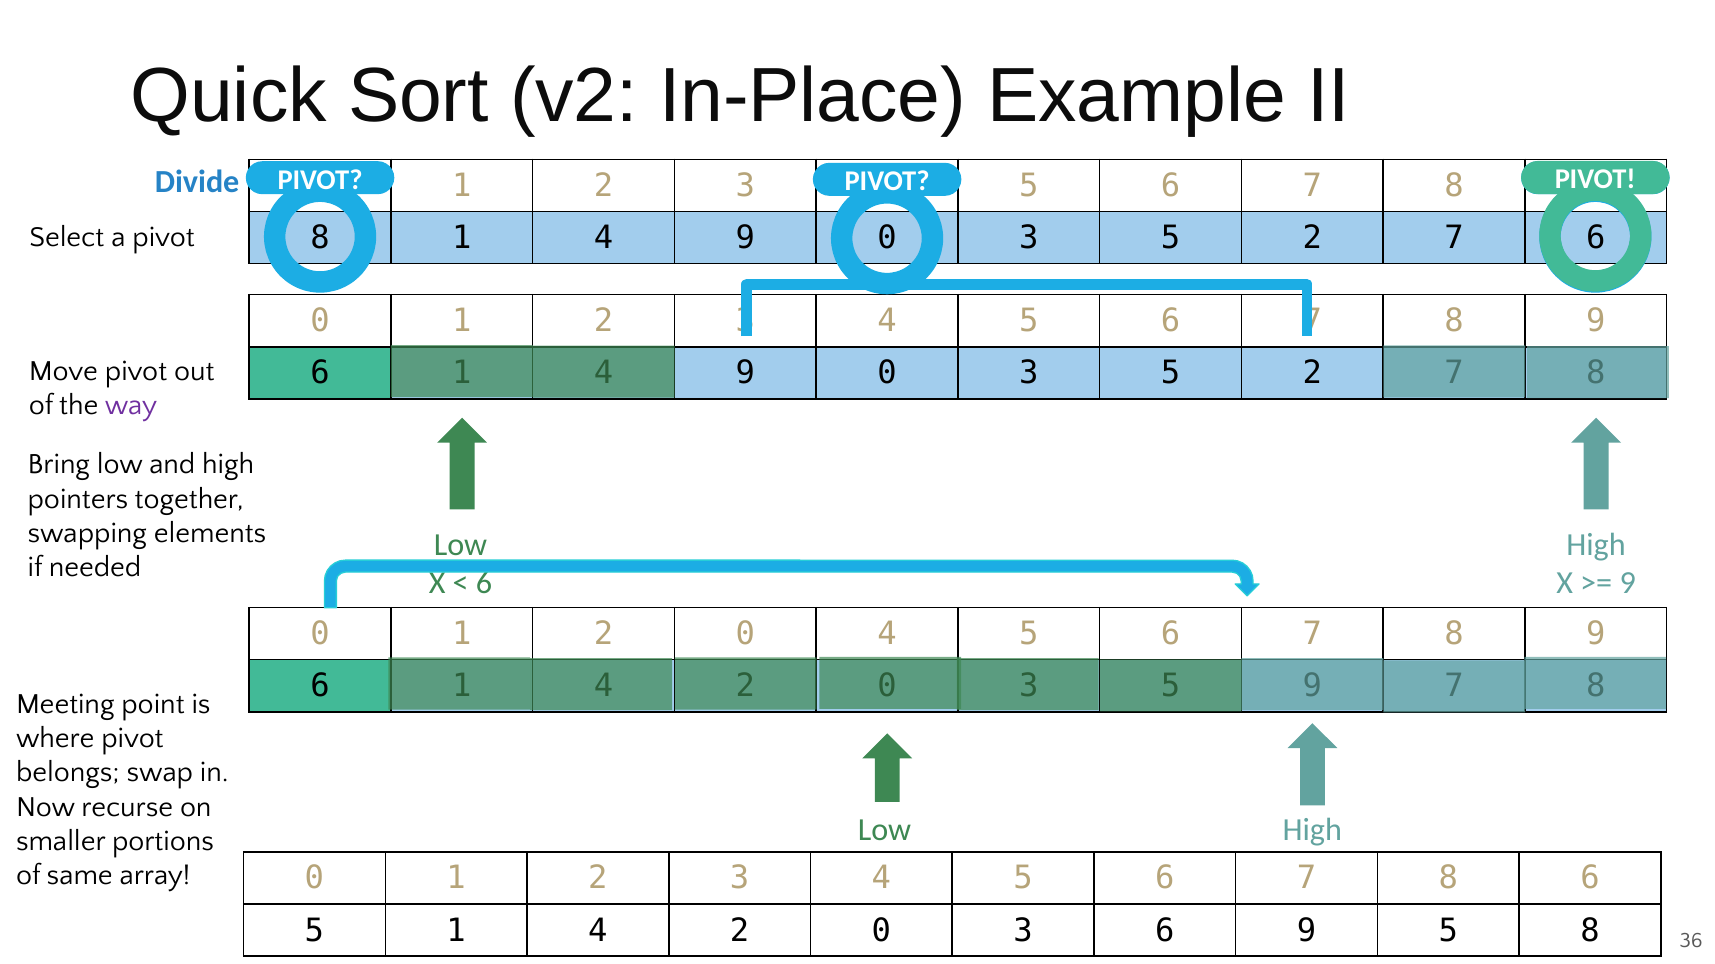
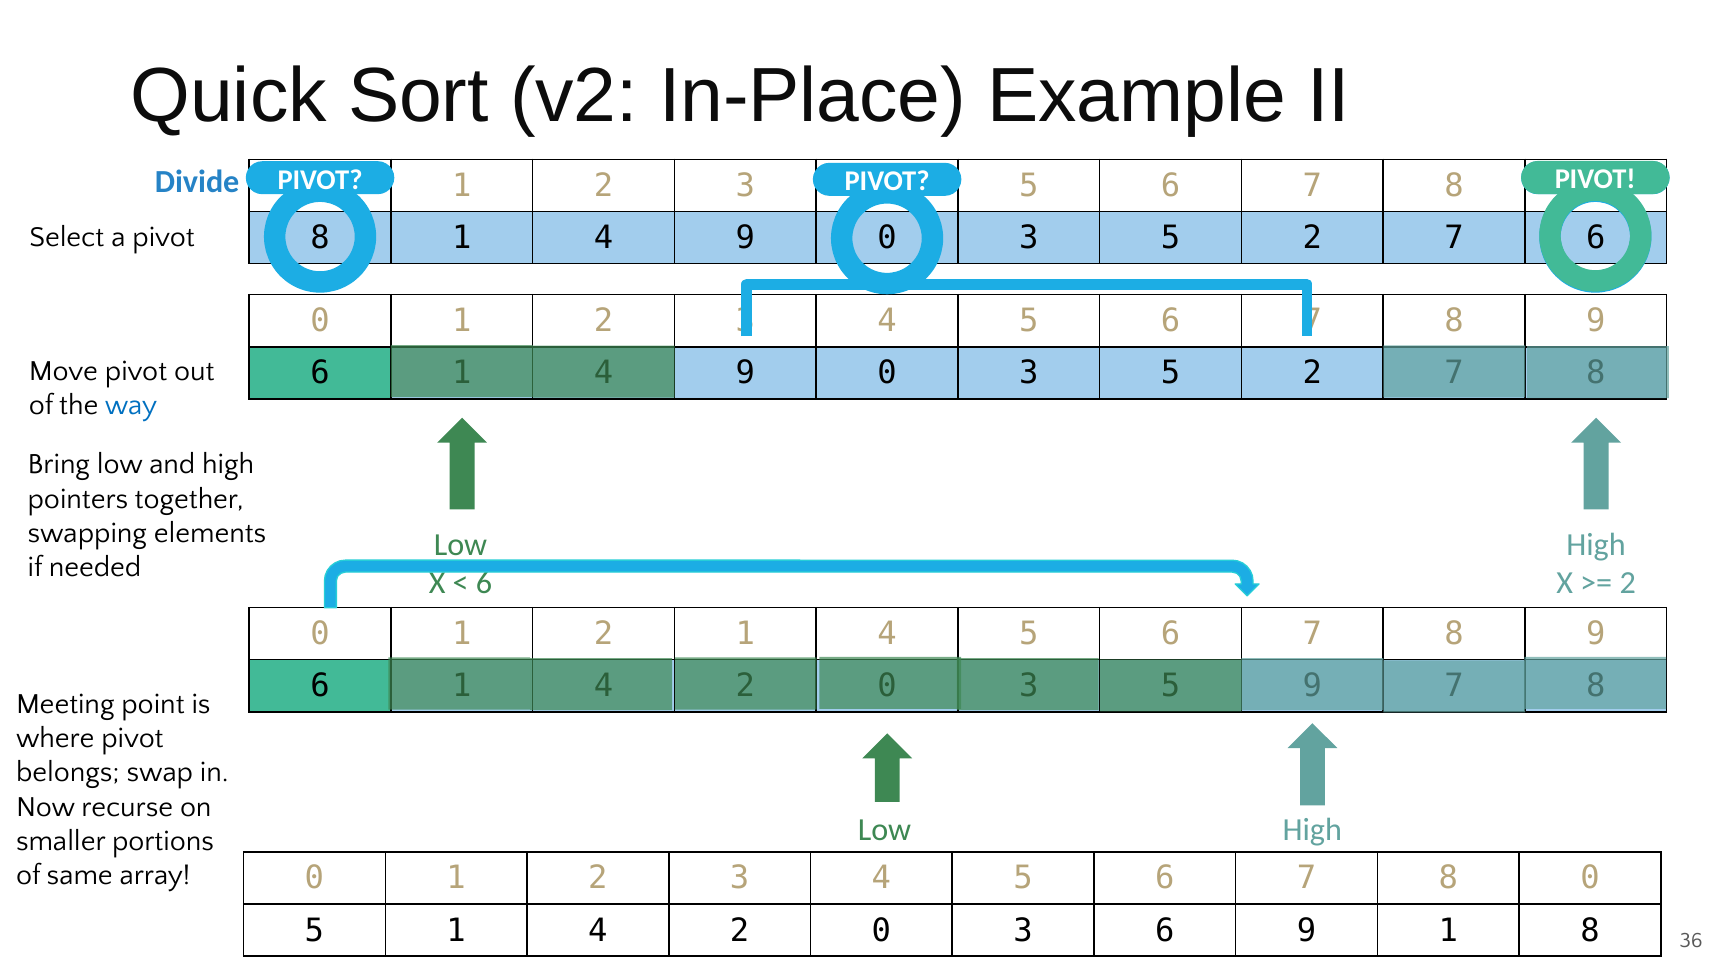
way colour: purple -> blue (131, 405)
9: 9 -> 2 (1628, 584)
1 2 0: 0 -> 1 (745, 635)
8 6: 6 -> 0 (1590, 879)
9 5: 5 -> 1 (1448, 931)
